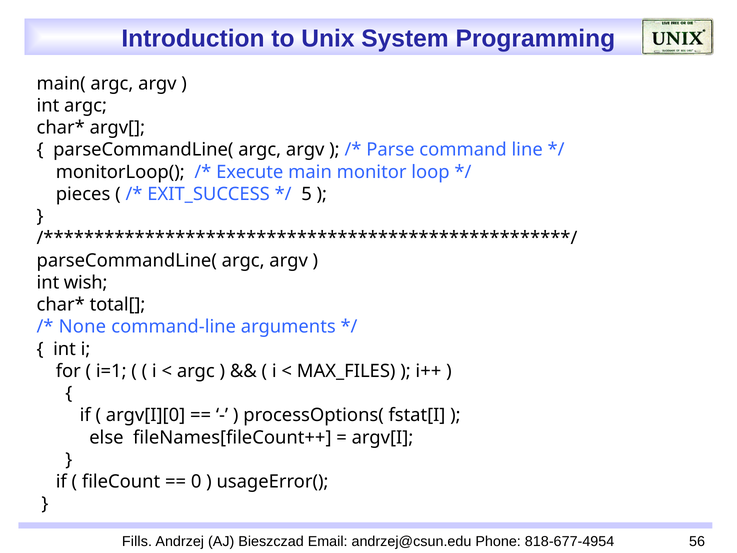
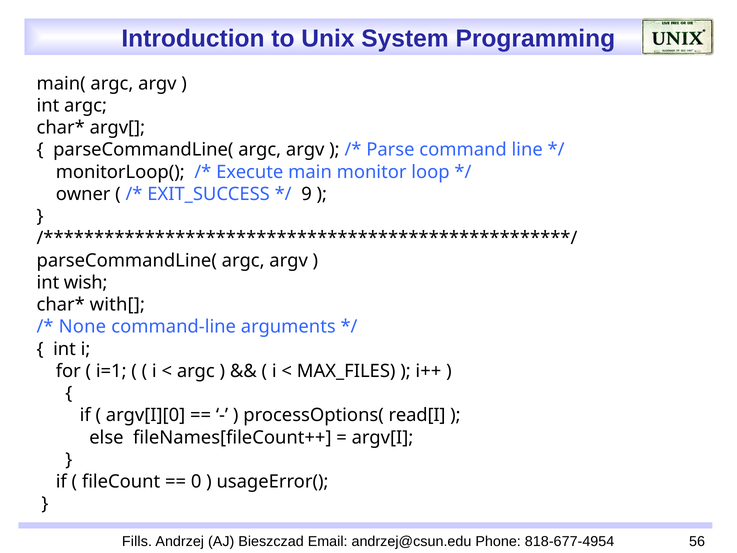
pieces: pieces -> owner (83, 194)
5: 5 -> 9 (307, 194)
total[: total[ -> with[ (117, 305)
fstat[I: fstat[I -> read[I (417, 415)
